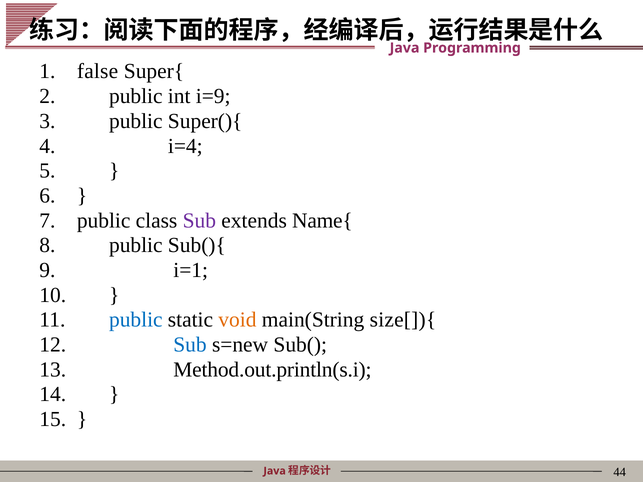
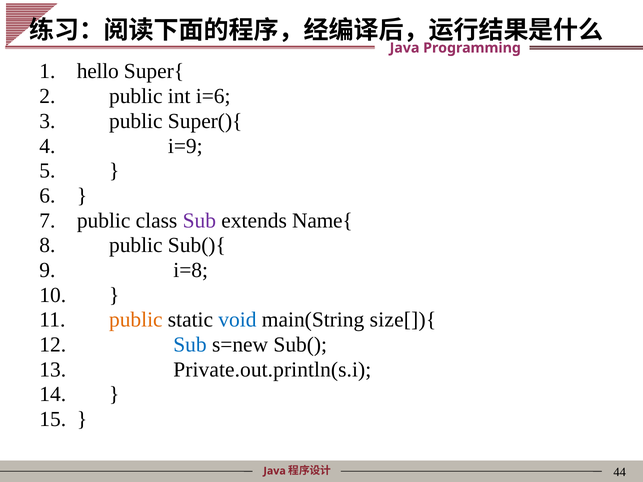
false: false -> hello (98, 71)
i=9: i=9 -> i=6 (213, 96)
i=4: i=4 -> i=9 (185, 146)
i=1: i=1 -> i=8 (191, 270)
public colour: blue -> orange (136, 320)
void colour: orange -> blue (237, 320)
Method.out.println(s.i: Method.out.println(s.i -> Private.out.println(s.i (272, 370)
